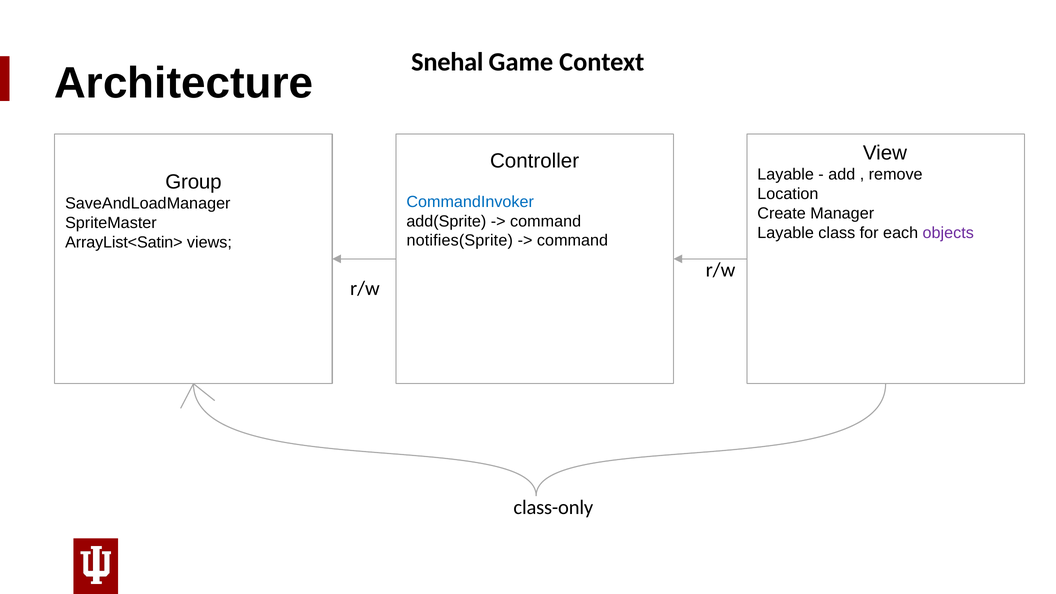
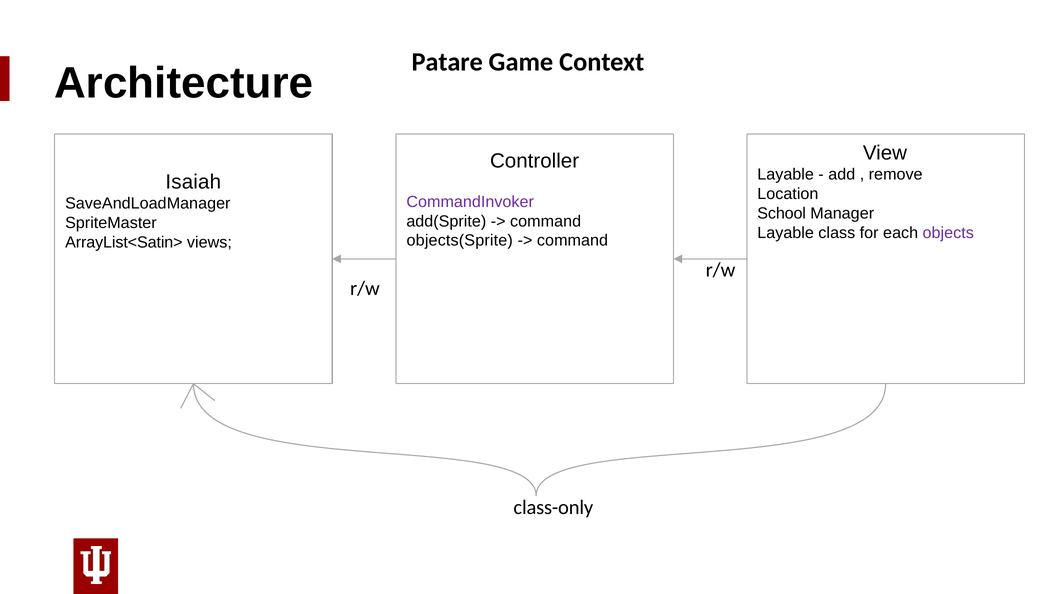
Snehal: Snehal -> Patare (447, 62)
Group: Group -> Isaiah (193, 182)
CommandInvoker colour: blue -> purple (470, 202)
Create: Create -> School (782, 213)
notifies(Sprite: notifies(Sprite -> objects(Sprite (460, 241)
